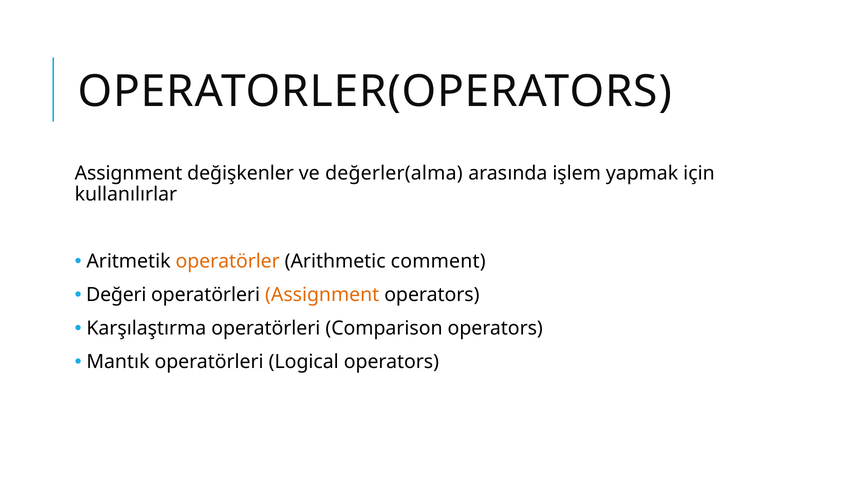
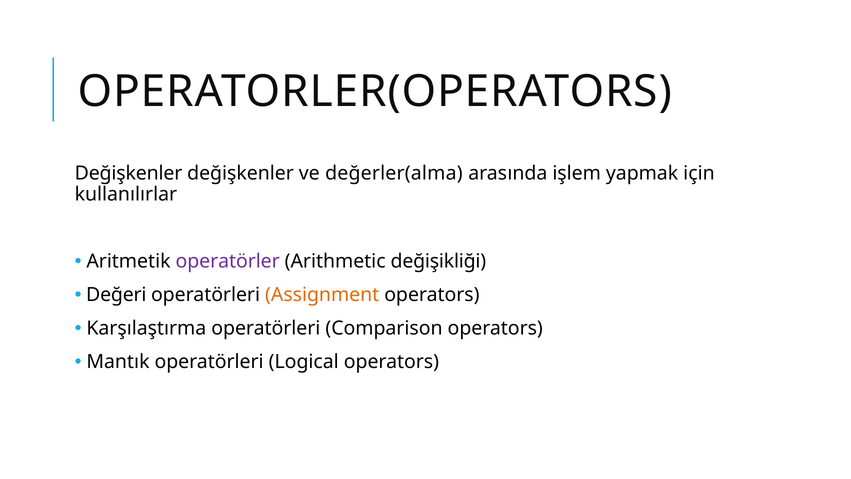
Assignment: Assignment -> Değişkenler (129, 173)
operatörler colour: orange -> purple (228, 261)
comment: comment -> değişikliği (438, 261)
